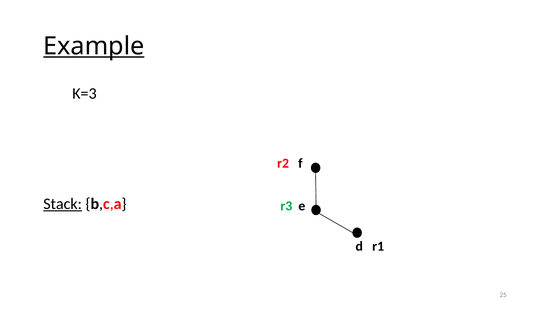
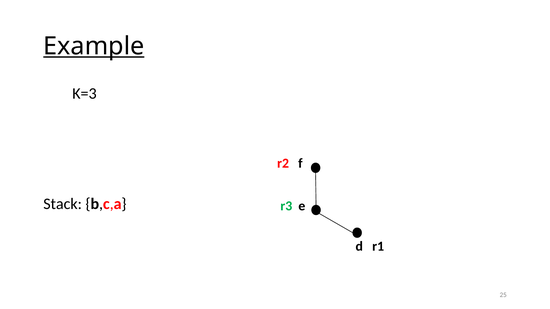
Stack underline: present -> none (63, 204)
